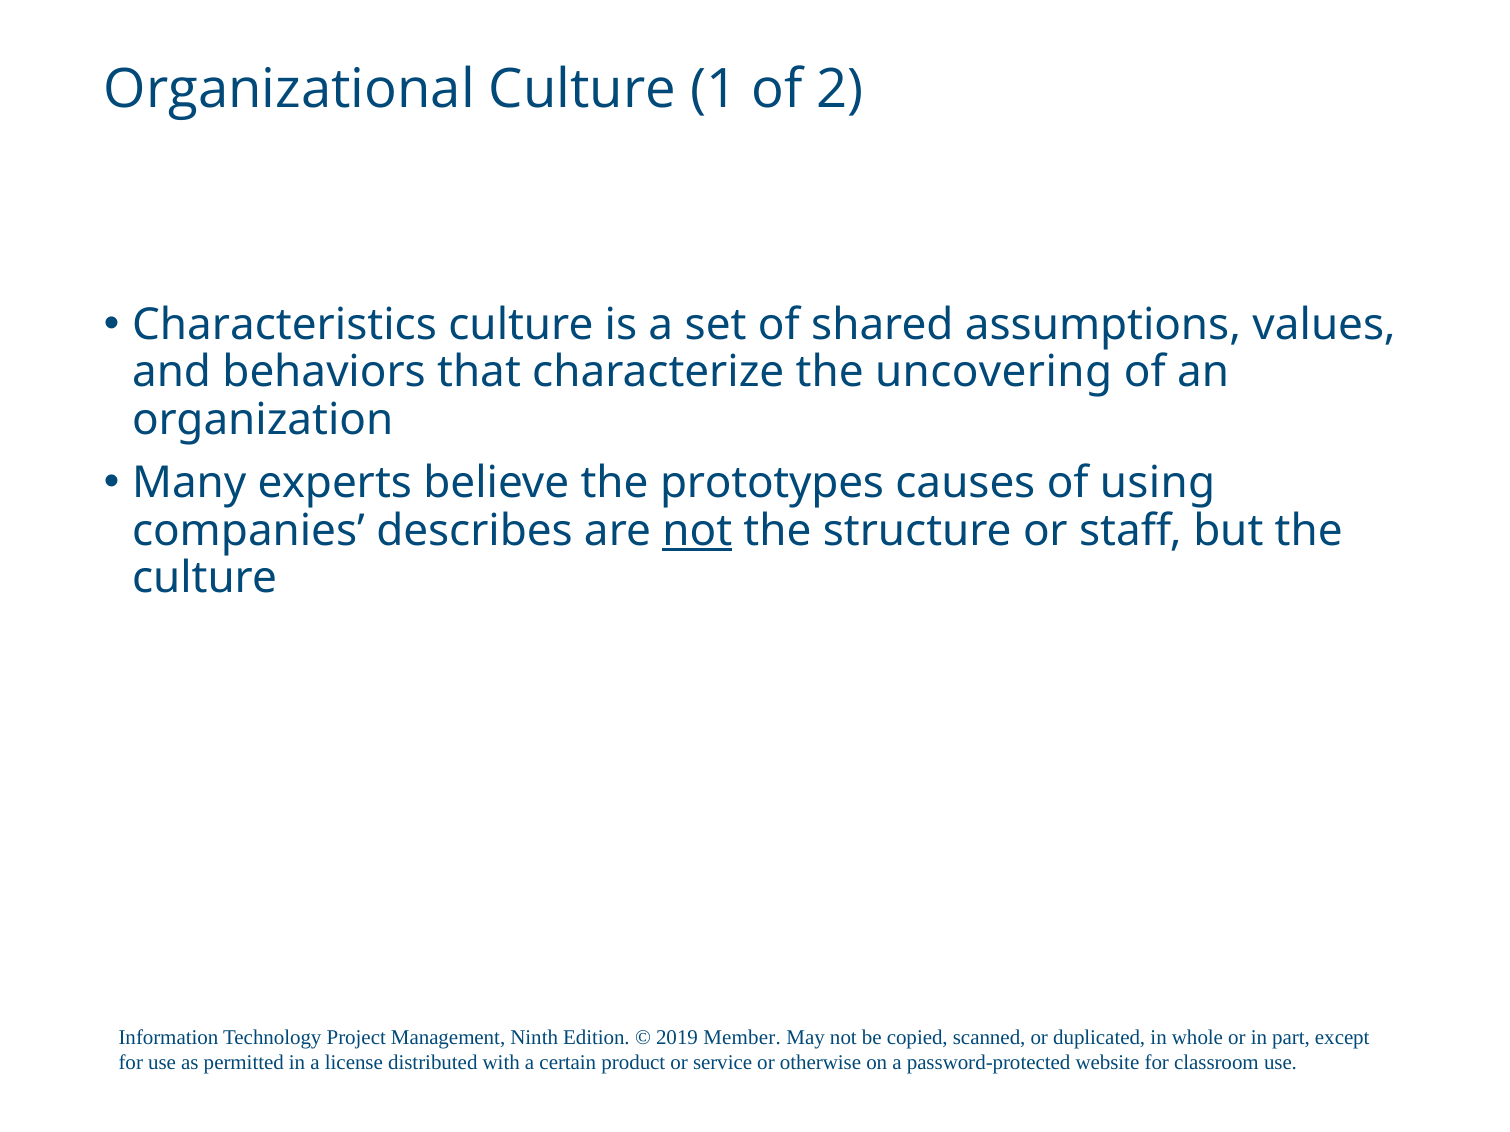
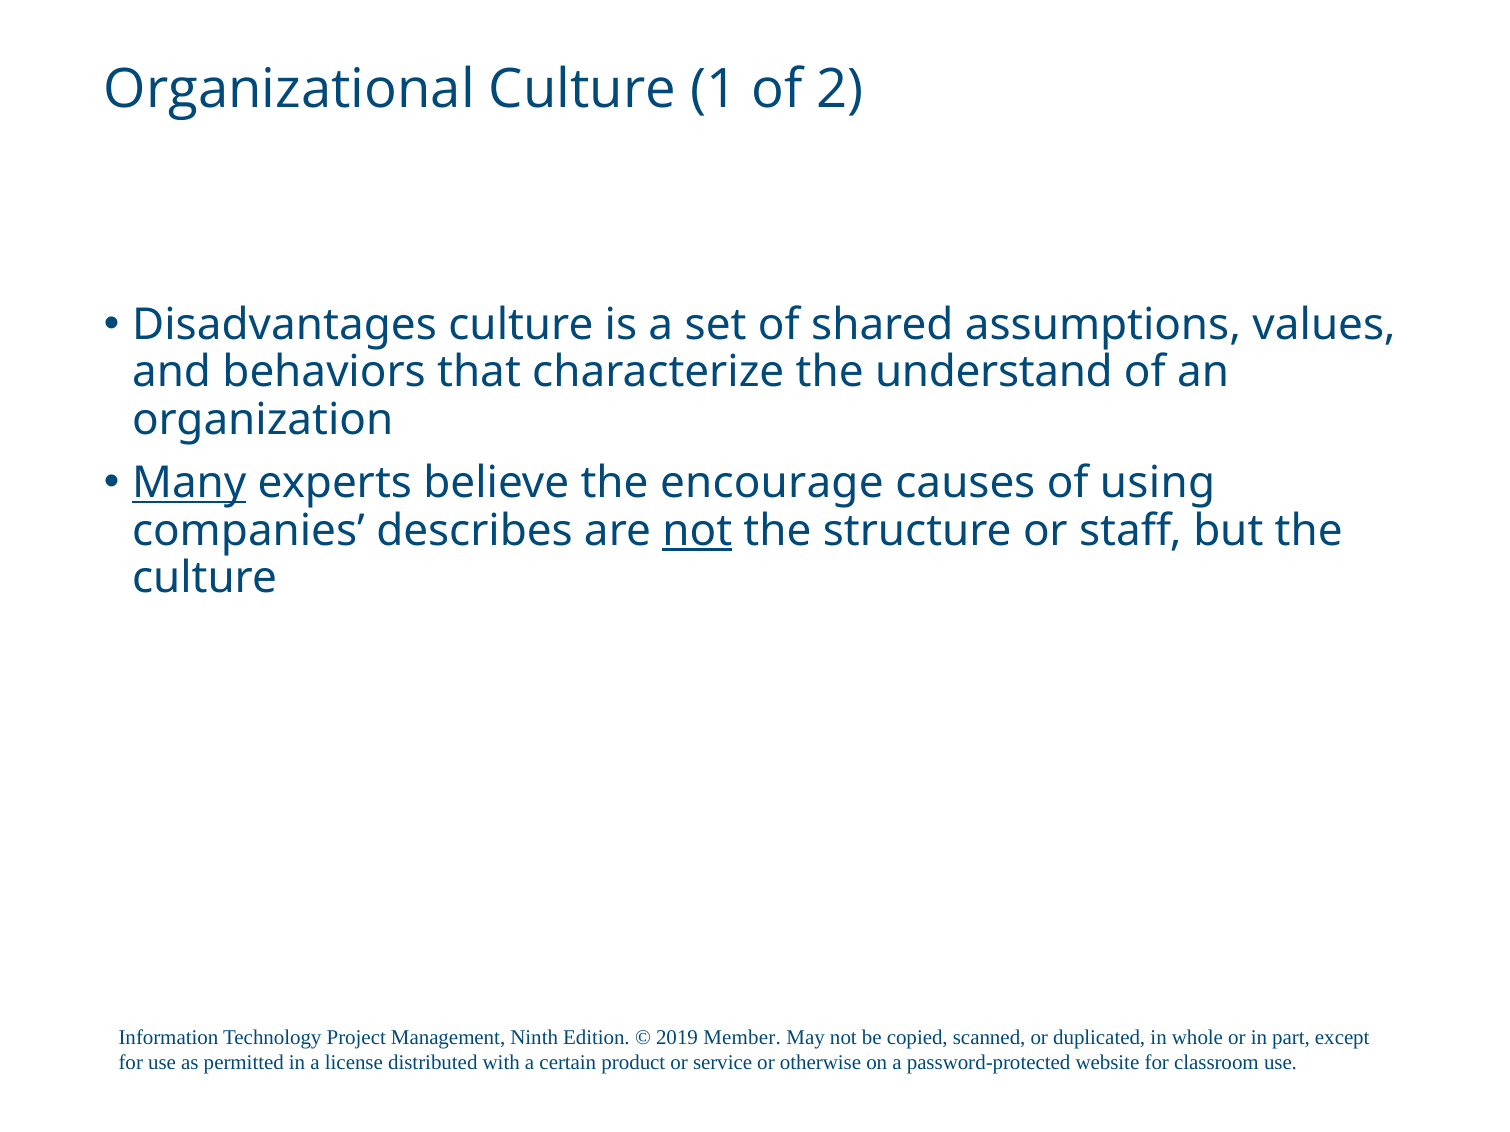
Characteristics: Characteristics -> Disadvantages (285, 325)
uncovering: uncovering -> understand (994, 373)
Many underline: none -> present (189, 483)
prototypes: prototypes -> encourage (772, 483)
